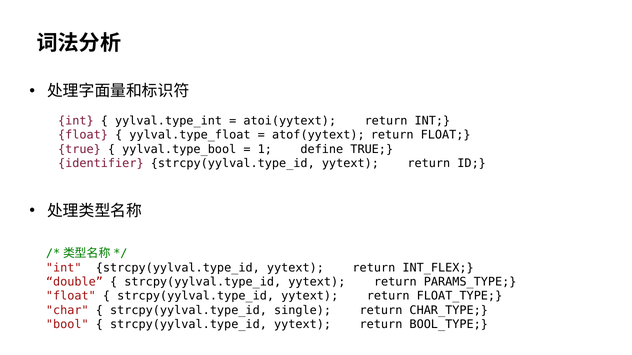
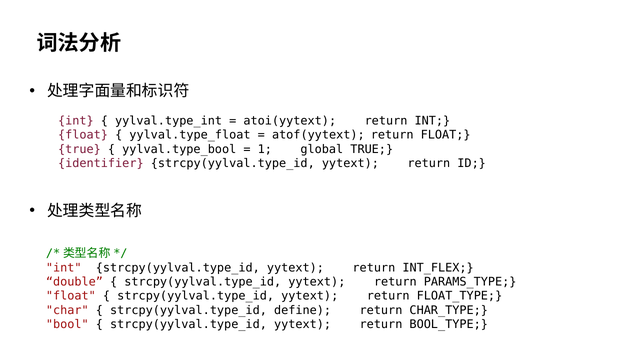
define: define -> global (322, 149)
single: single -> define (303, 311)
